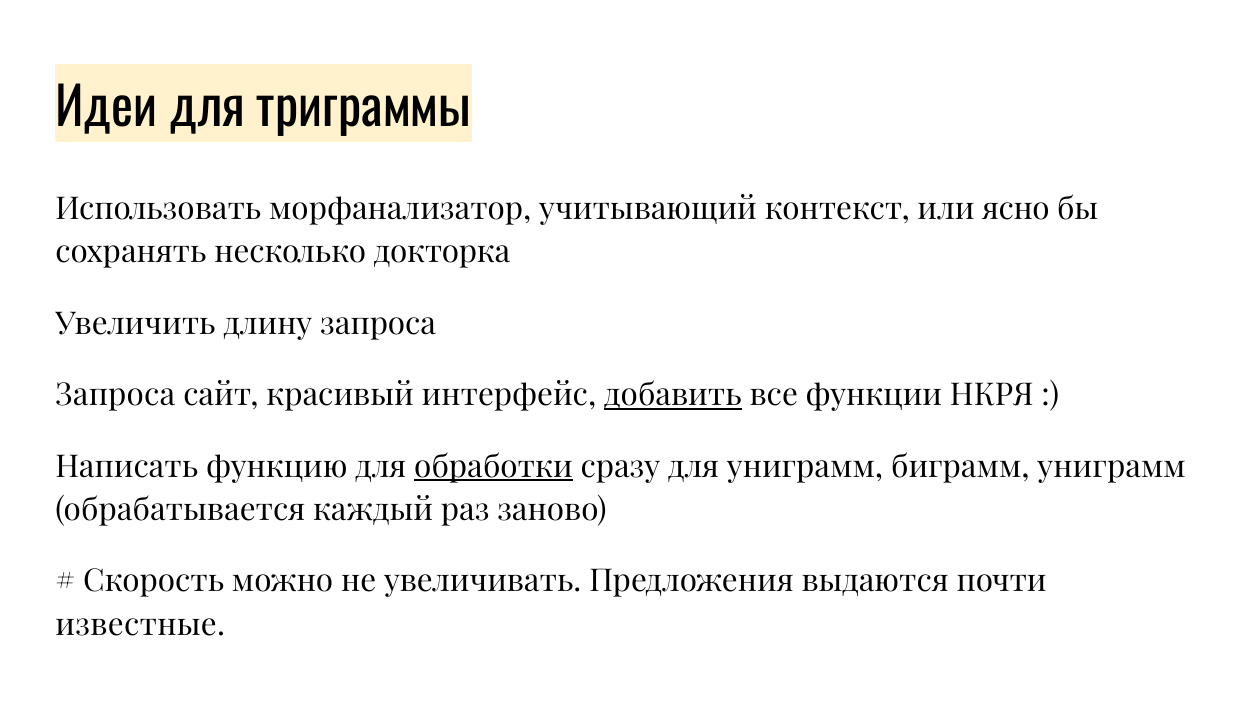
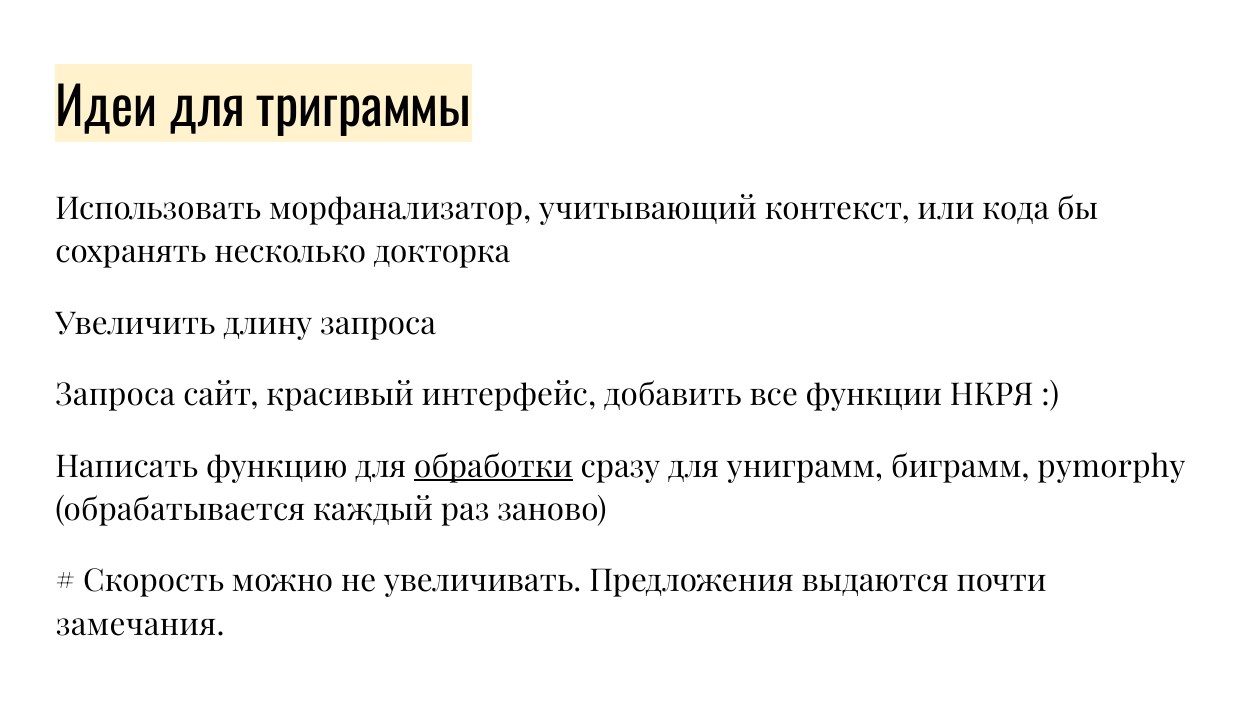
ясно: ясно -> кода (1016, 209)
добавить underline: present -> none (673, 395)
биграмм униграмм: униграмм -> pymorphy (1111, 466)
известные: известные -> замечания (140, 625)
